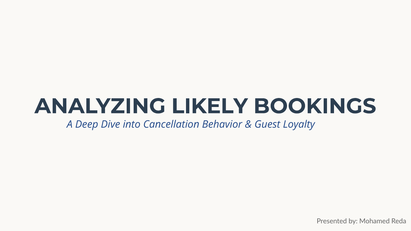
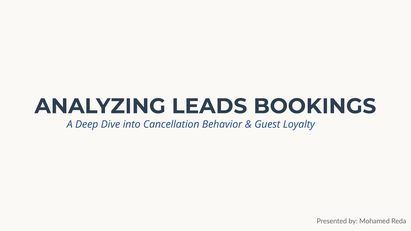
LIKELY: LIKELY -> LEADS (209, 106)
